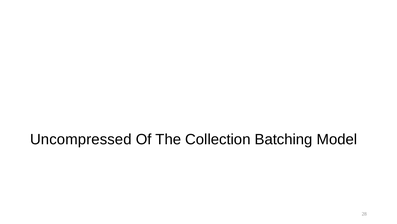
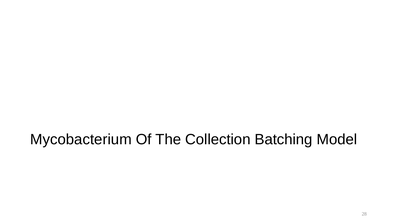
Uncompressed: Uncompressed -> Mycobacterium (81, 139)
